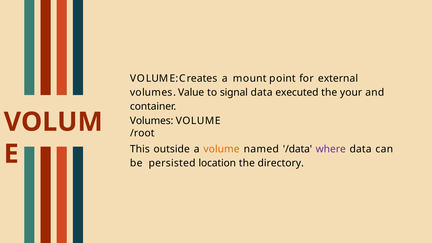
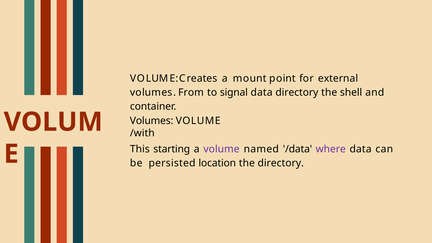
Value: Value -> From (191, 92)
data executed: executed -> directory (297, 92)
your: your -> shell (351, 92)
/root: /root -> /with (142, 133)
outside: outside -> starting (172, 149)
volume colour: orange -> purple (221, 149)
